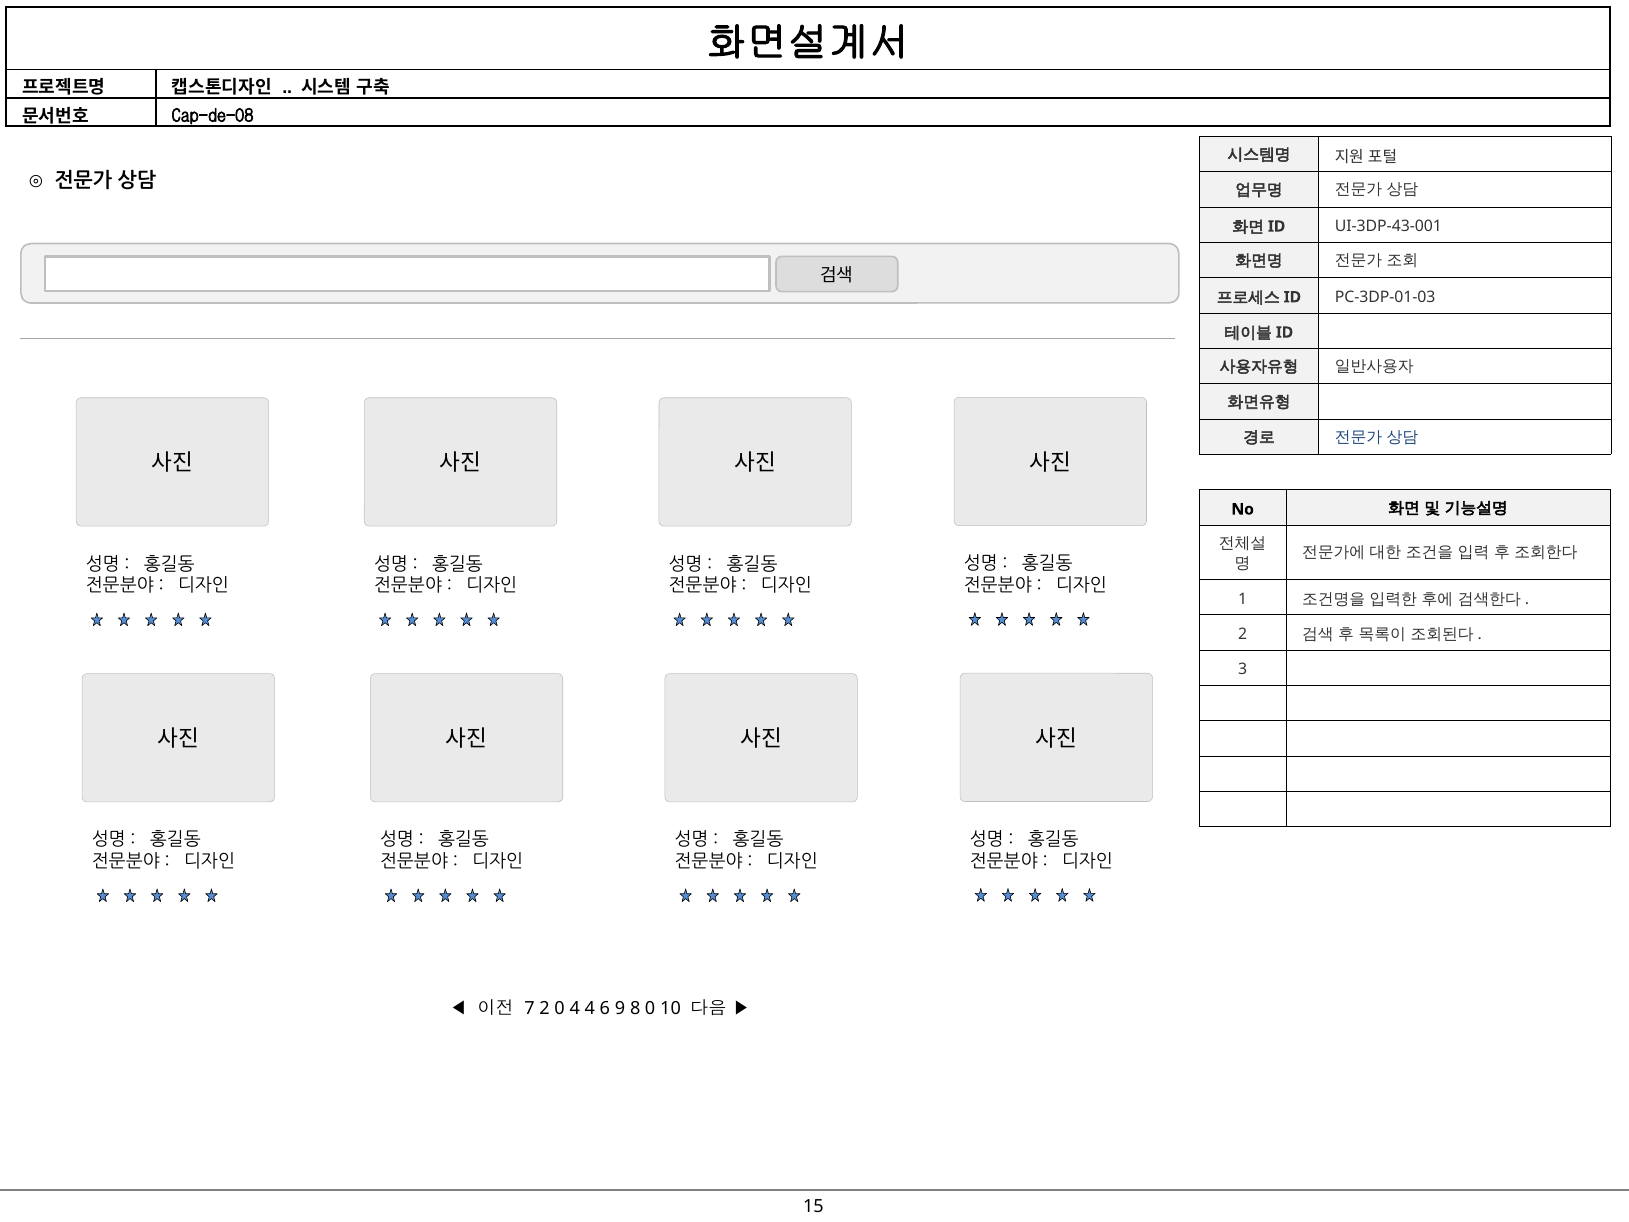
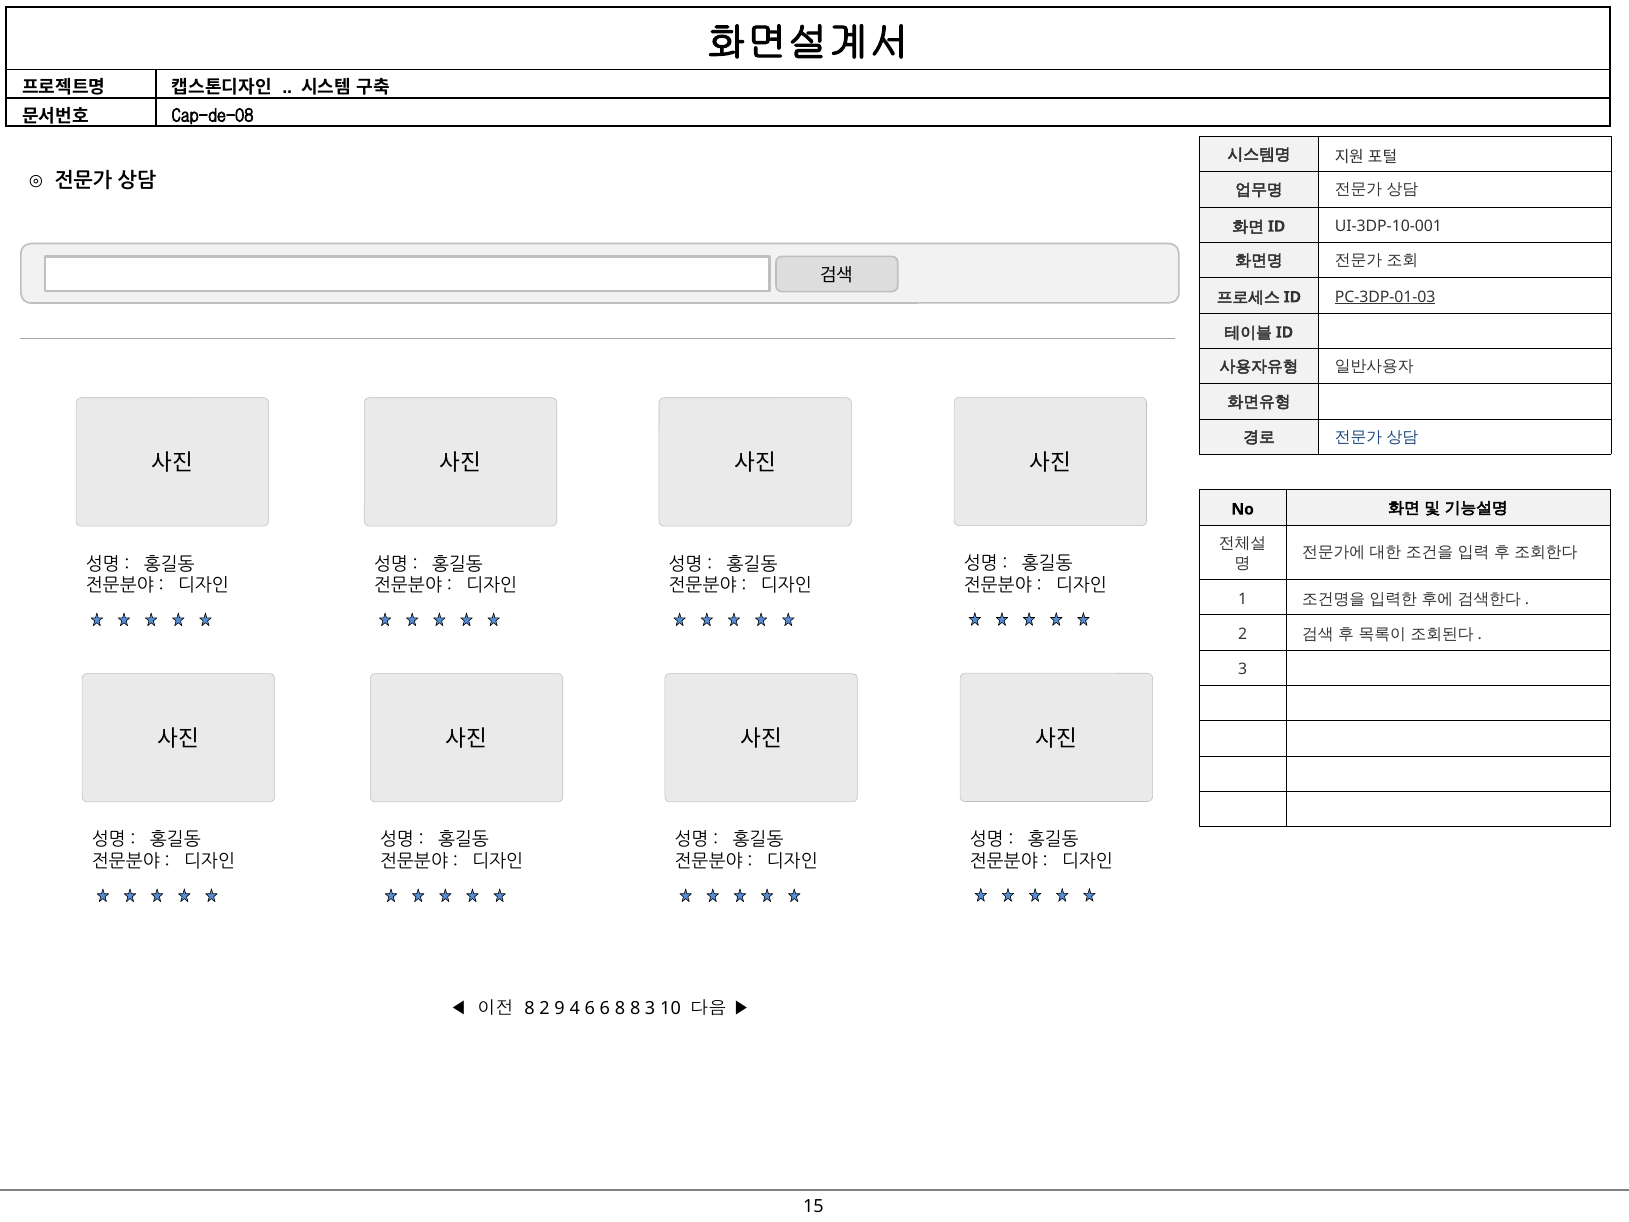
UI-3DP-43-001: UI-3DP-43-001 -> UI-3DP-10-001 (1388, 226)
PC-3DP-01-03 underline: none -> present (1385, 297)
7: 7 -> 8 (530, 1008)
2 0: 0 -> 9 (560, 1008)
4 4: 4 -> 6 (590, 1008)
6 9: 9 -> 8 (620, 1008)
8 0: 0 -> 3 (650, 1008)
